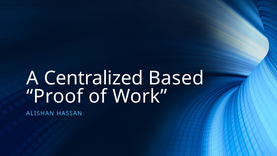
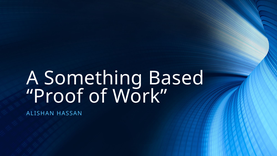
Centralized: Centralized -> Something (93, 78)
